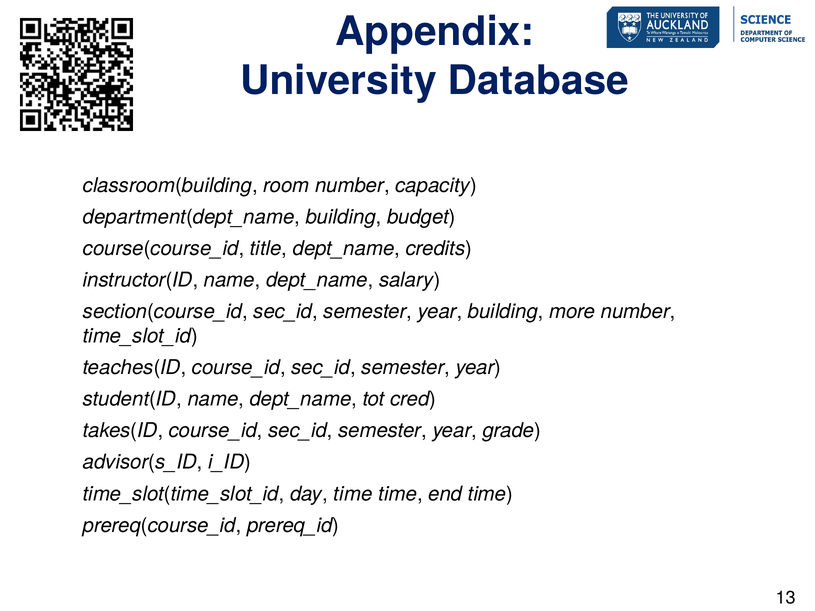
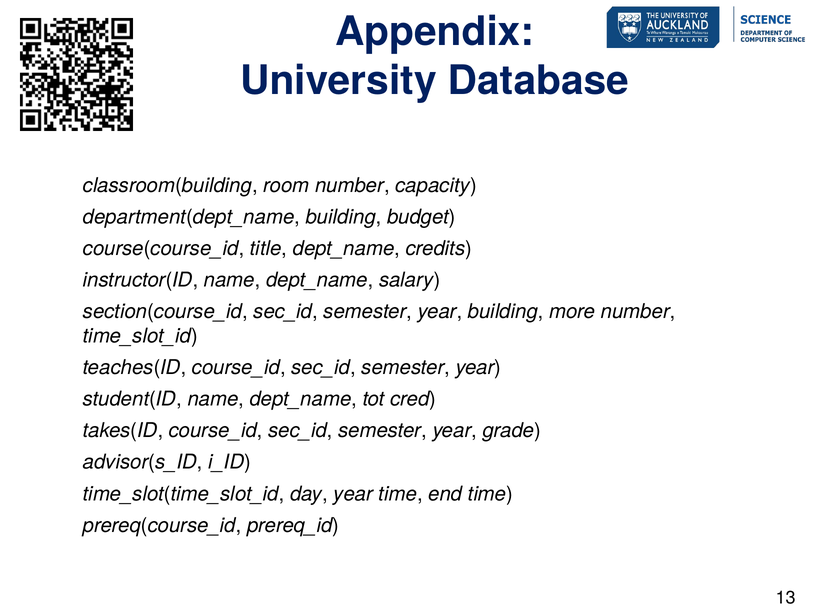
day time: time -> year (353, 494)
